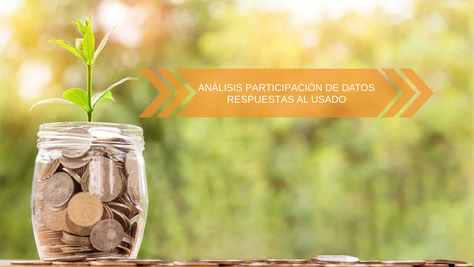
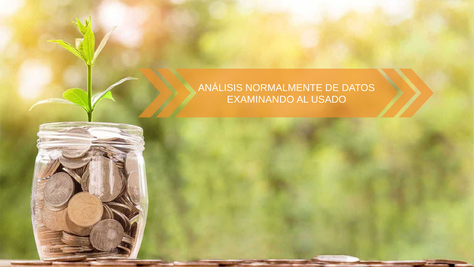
PARTICIPACIÓN: PARTICIPACIÓN -> NORMALMENTE (284, 88)
RESPUESTAS: RESPUESTAS -> EXAMINANDO (261, 99)
